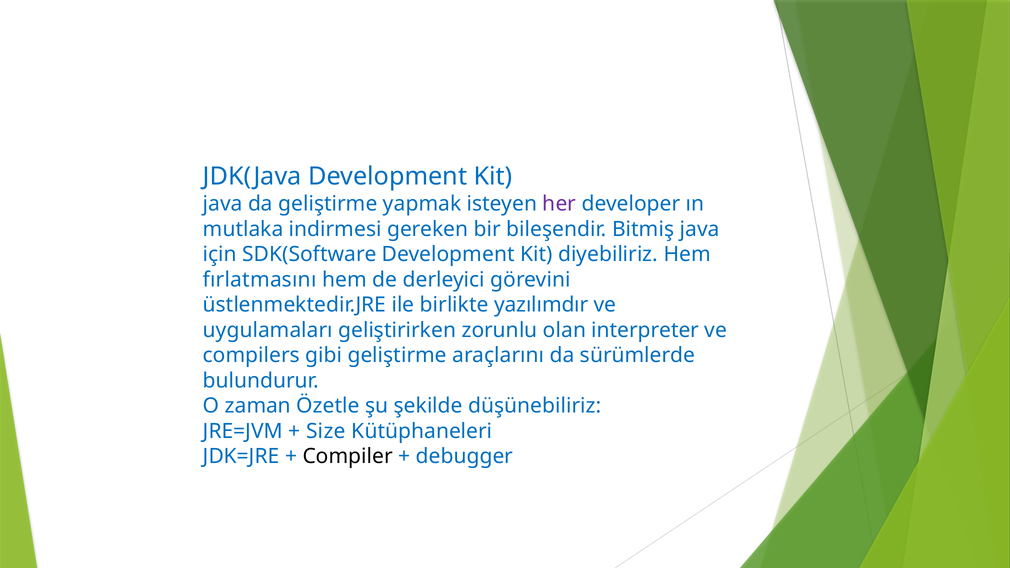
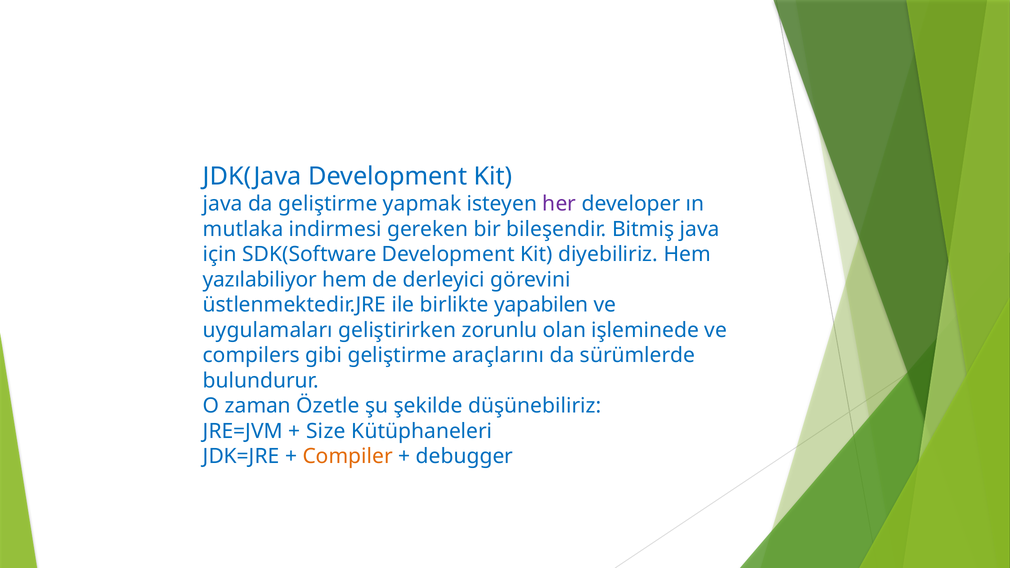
fırlatmasını: fırlatmasını -> yazılabiliyor (260, 280)
yazılımdır: yazılımdır -> yapabilen (541, 305)
interpreter: interpreter -> işleminede (645, 330)
Compiler colour: black -> orange (348, 457)
